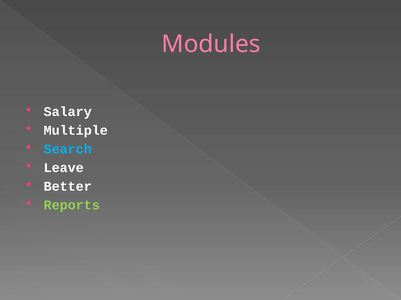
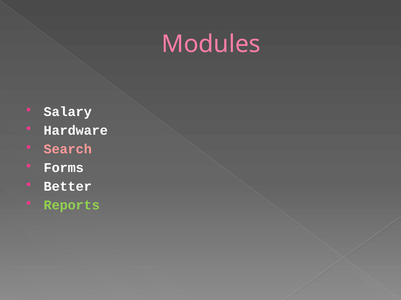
Multiple: Multiple -> Hardware (76, 131)
Search colour: light blue -> pink (68, 150)
Leave: Leave -> Forms (64, 168)
